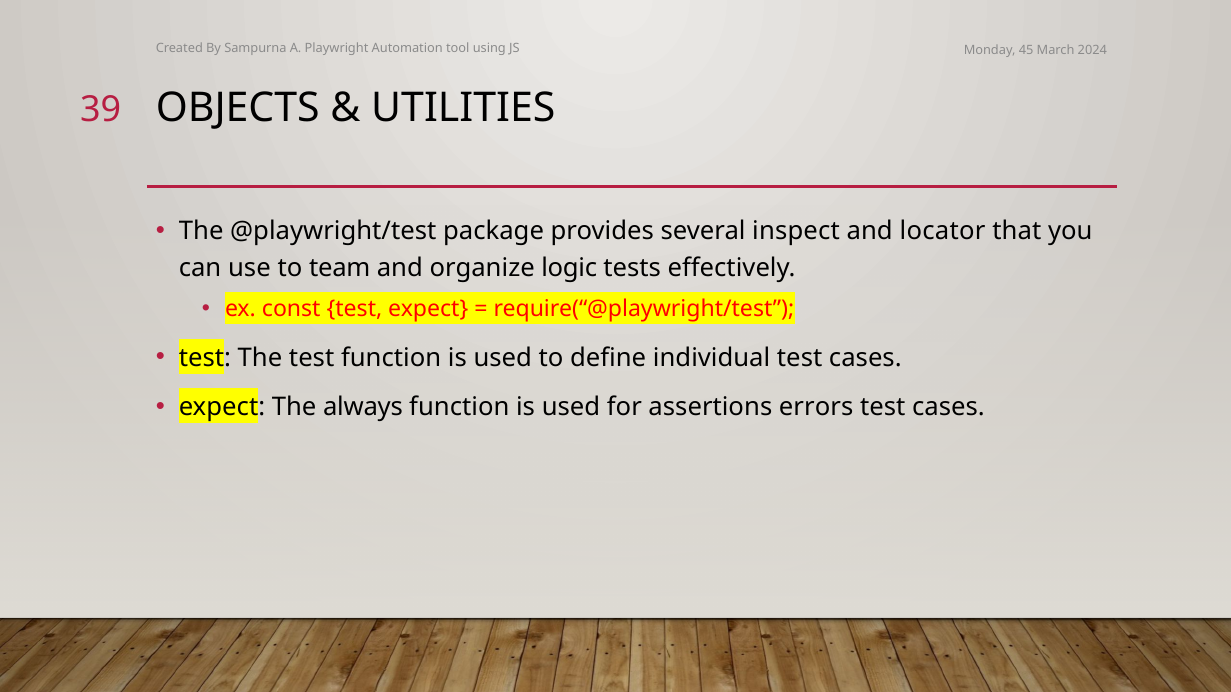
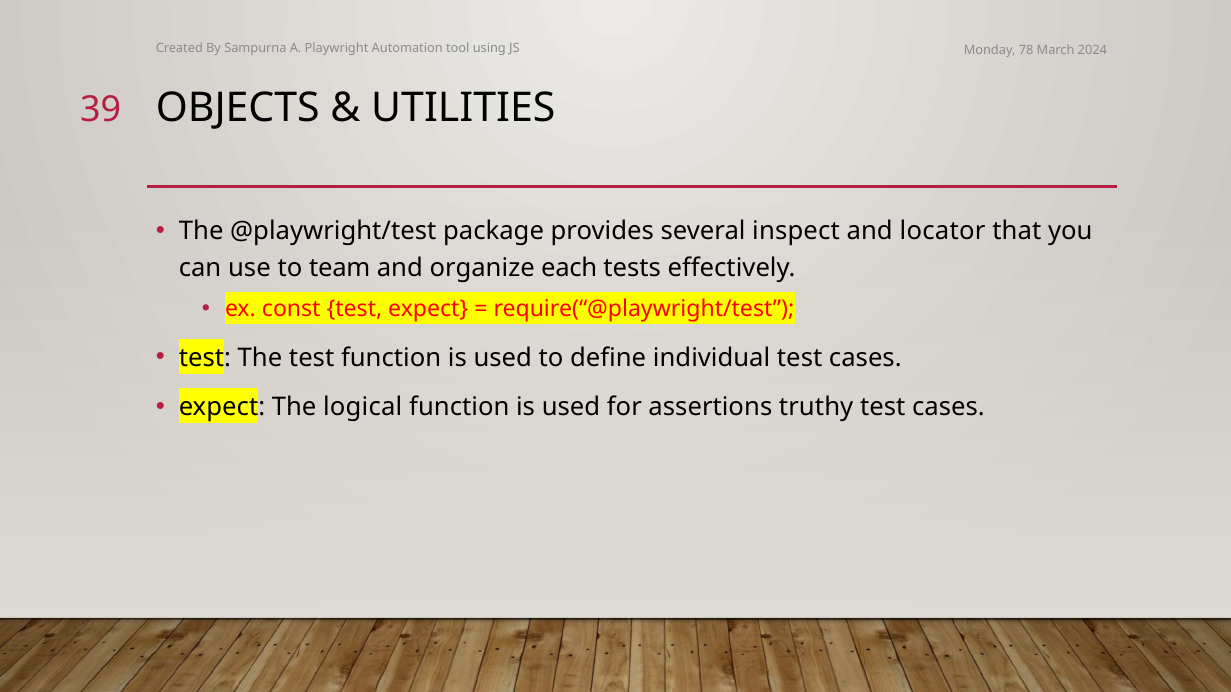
45: 45 -> 78 (1026, 50)
logic: logic -> each (569, 268)
always: always -> logical (363, 408)
errors: errors -> truthy (816, 408)
